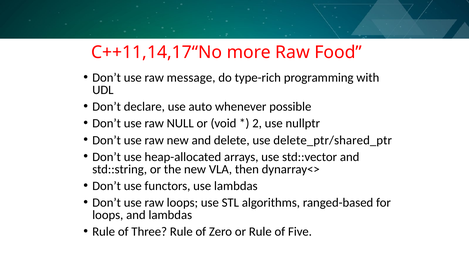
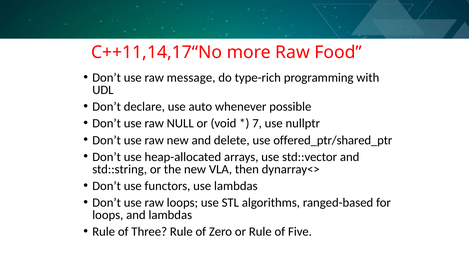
2: 2 -> 7 (257, 123)
delete_ptr/shared_ptr: delete_ptr/shared_ptr -> offered_ptr/shared_ptr (333, 140)
